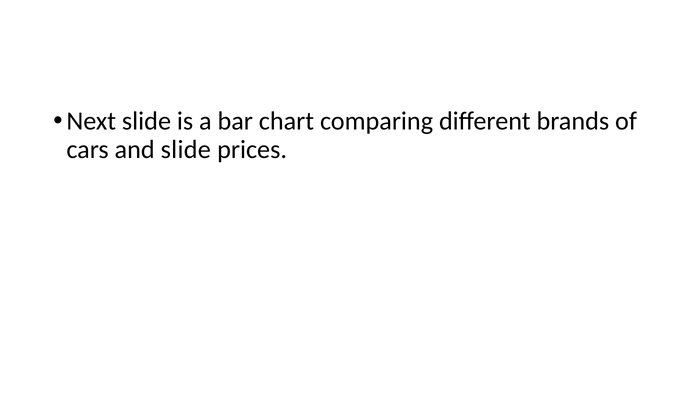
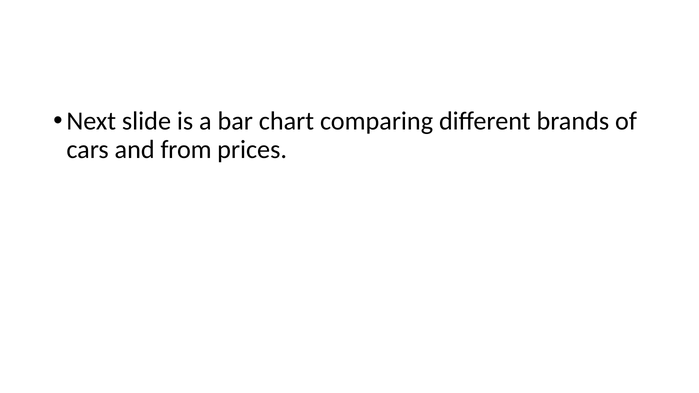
and slide: slide -> from (186, 150)
